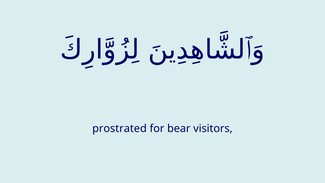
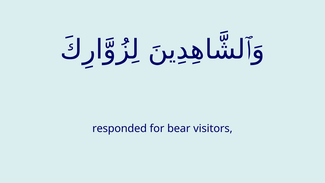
prostrated: prostrated -> responded (120, 128)
